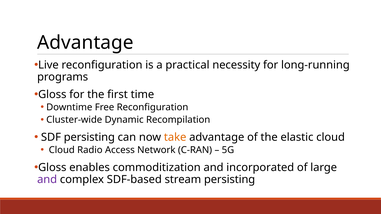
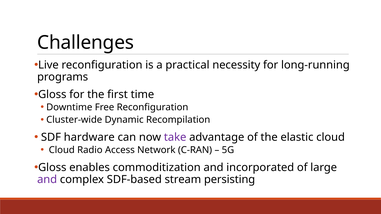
Advantage: Advantage -> Challenges (86, 43)
SDF persisting: persisting -> hardware (89, 137)
take colour: orange -> purple (175, 137)
